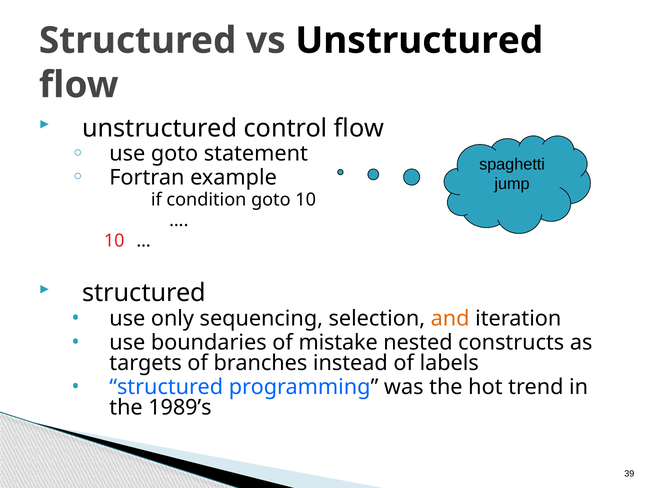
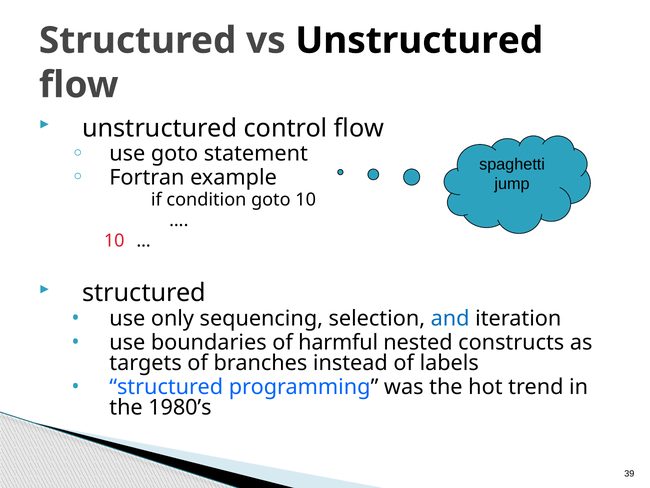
and colour: orange -> blue (450, 318)
mistake: mistake -> harmful (338, 342)
1989’s: 1989’s -> 1980’s (180, 407)
